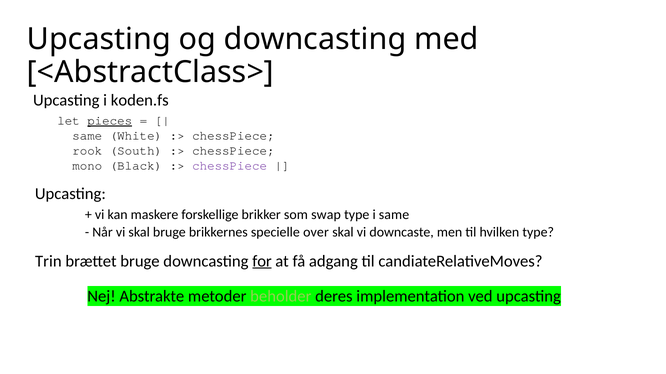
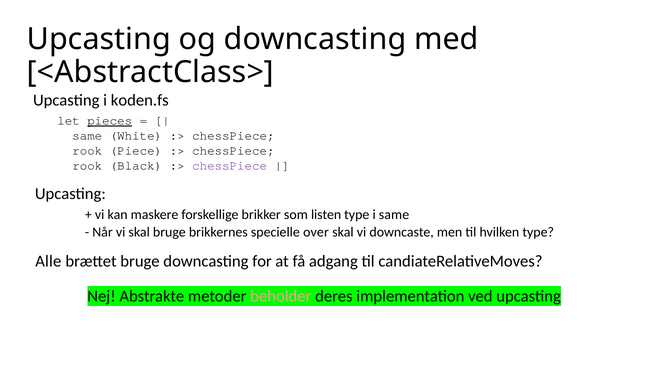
South: South -> Piece (136, 151)
mono: mono -> rook (87, 166)
swap: swap -> listen (326, 215)
Trin: Trin -> Alle (48, 261)
for underline: present -> none (262, 261)
beholder colour: light green -> pink (281, 297)
